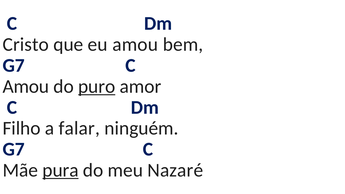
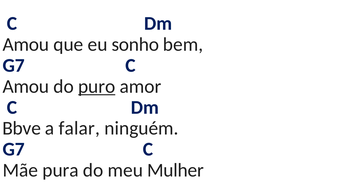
Cristo: Cristo -> Amou (26, 45)
eu amou: amou -> sonho (135, 45)
Filho: Filho -> Bbve (22, 128)
pura underline: present -> none (61, 170)
Nazaré: Nazaré -> Mulher (175, 170)
